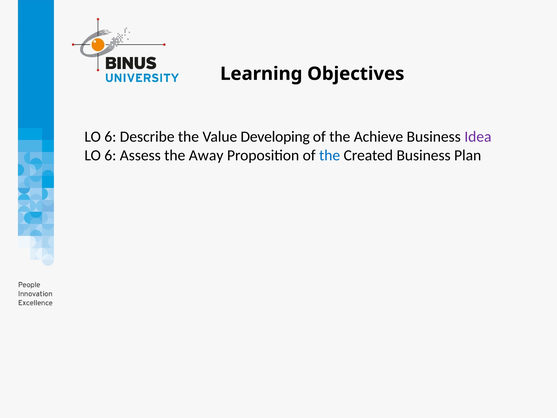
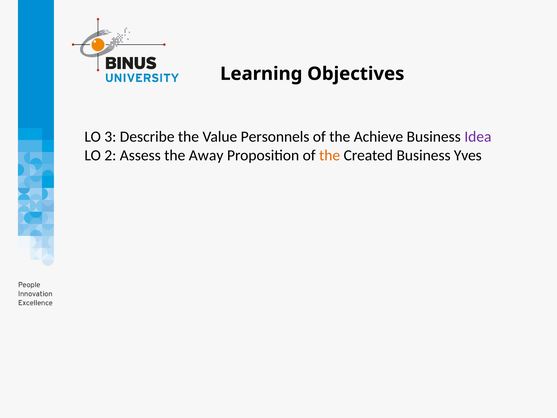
6: 6 -> 3 (110, 137)
Developing: Developing -> Personnels (275, 137)
6: 6 -> 2 (110, 155)
the colour: blue -> orange (330, 155)
Plan: Plan -> Yves (468, 155)
